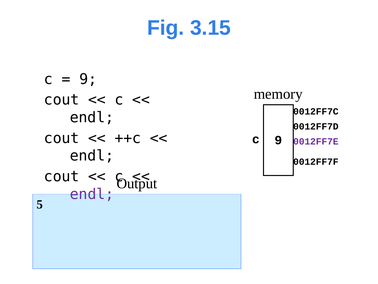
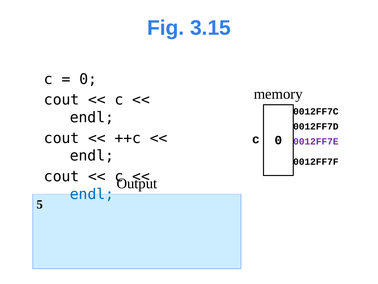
9: 9 -> 0 (88, 79)
c 9: 9 -> 0 (278, 140)
endl colour: purple -> blue (92, 194)
